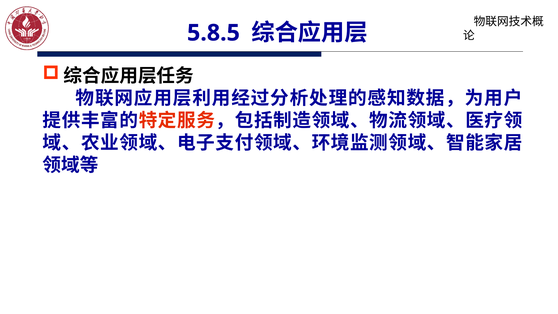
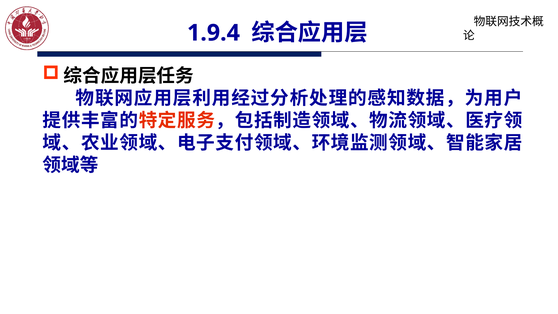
5.8.5: 5.8.5 -> 1.9.4 (213, 33)
